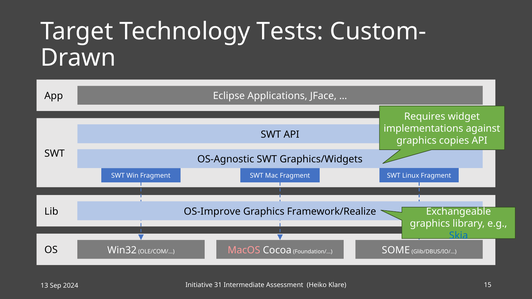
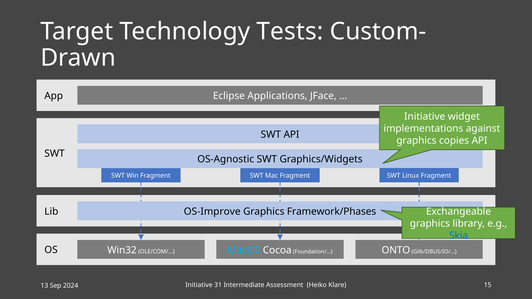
Requires: Requires -> Initiative (425, 117)
Framework/Realize: Framework/Realize -> Framework/Phases (332, 212)
MacOS colour: pink -> light blue (244, 250)
SOME: SOME -> ONTO (396, 250)
